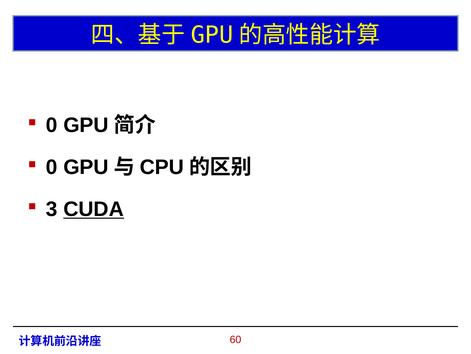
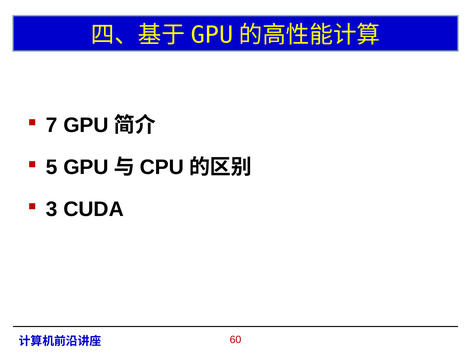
0: 0 -> 7 (52, 125)
0: 0 -> 5 (52, 167)
CUDA underline: present -> none (94, 209)
